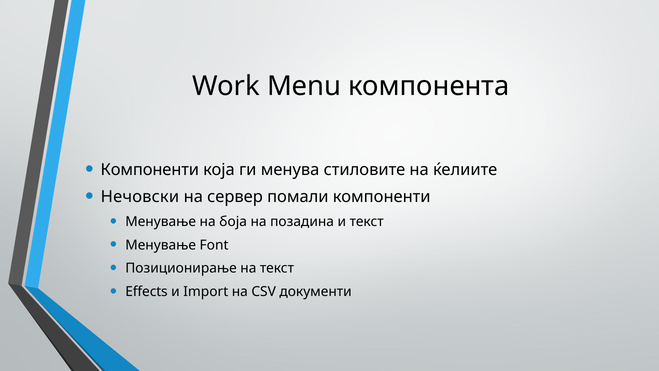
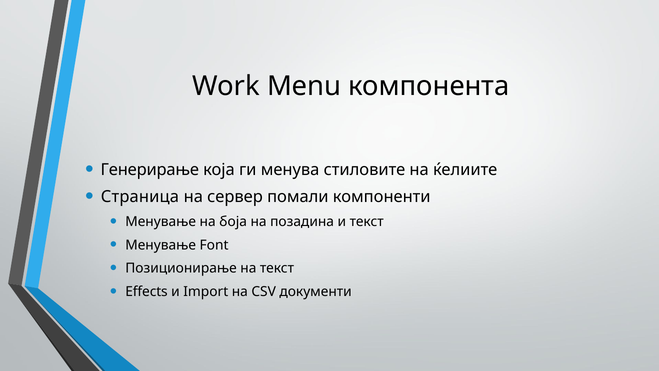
Компоненти: Компоненти -> Генерирање (150, 169)
Нечовски: Нечовски -> Страница (140, 197)
